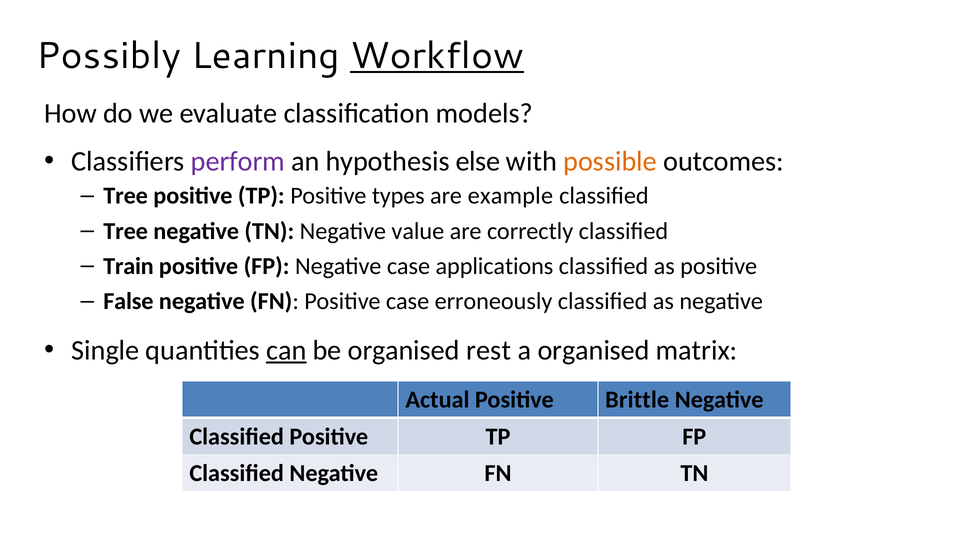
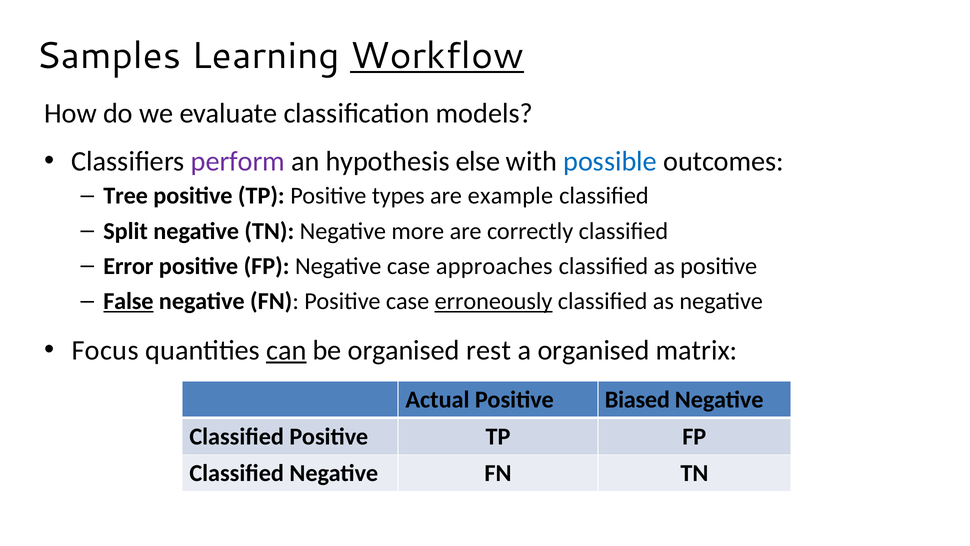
Possibly: Possibly -> Samples (109, 56)
possible colour: orange -> blue (610, 161)
Tree: Tree -> Split (126, 231)
value: value -> more (418, 231)
Train: Train -> Error (128, 266)
applications: applications -> approaches (494, 266)
False underline: none -> present (128, 301)
erroneously underline: none -> present (493, 301)
Single: Single -> Focus (105, 350)
Brittle: Brittle -> Biased (637, 399)
